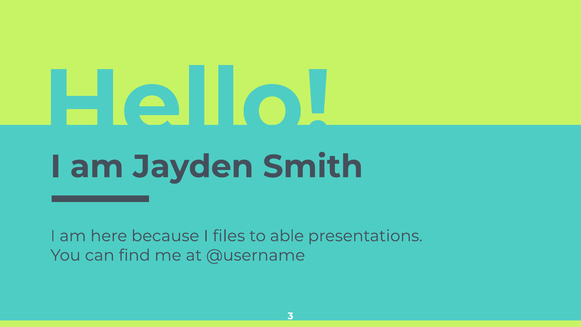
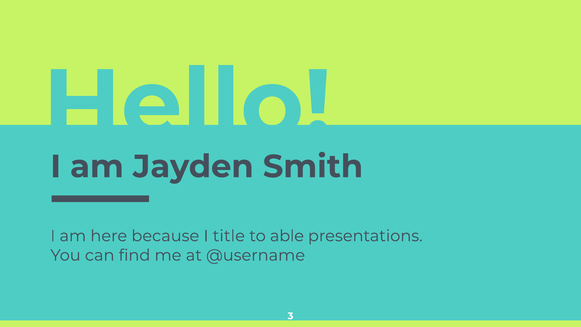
files: files -> title (229, 236)
